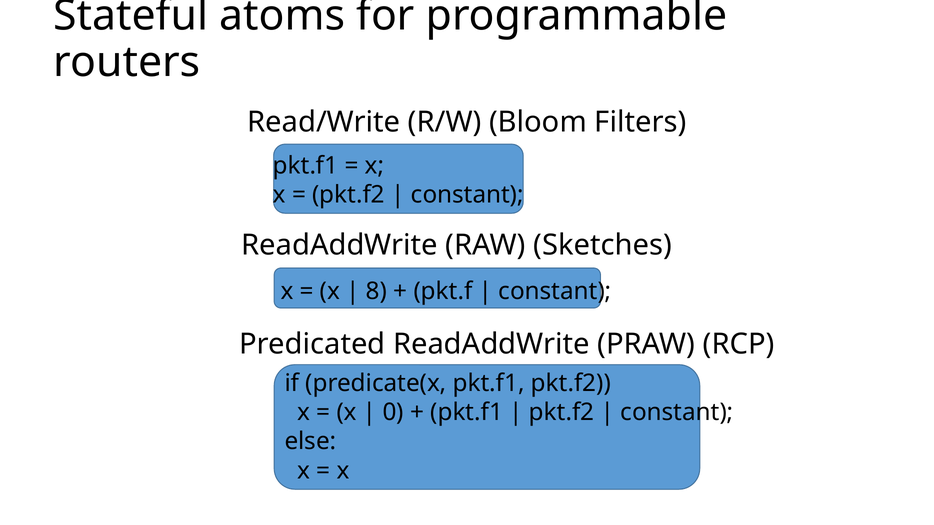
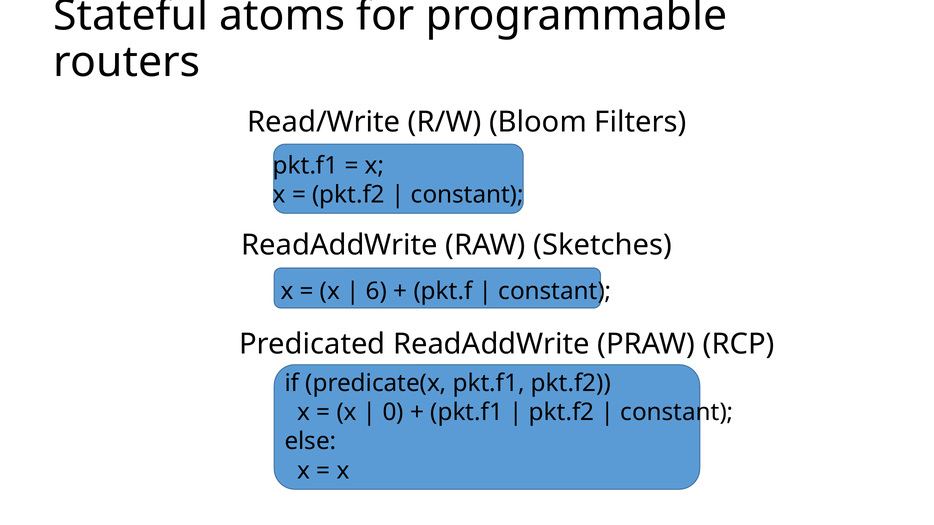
8: 8 -> 6 (377, 291)
